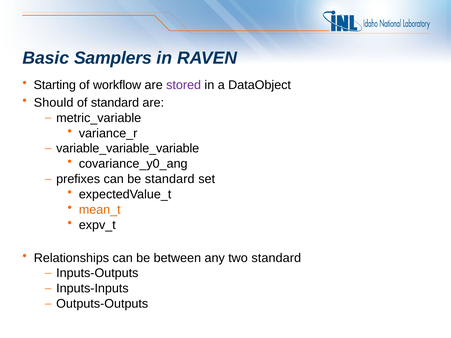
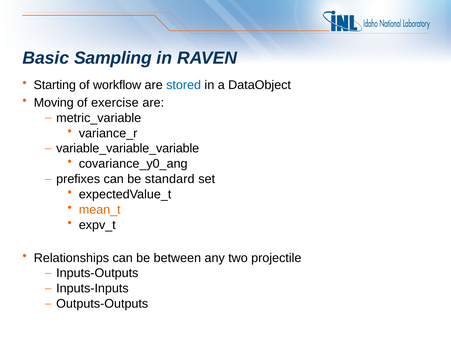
Samplers: Samplers -> Sampling (113, 58)
stored colour: purple -> blue (184, 85)
Should: Should -> Moving (54, 103)
of standard: standard -> exercise (115, 103)
two standard: standard -> projectile (276, 258)
